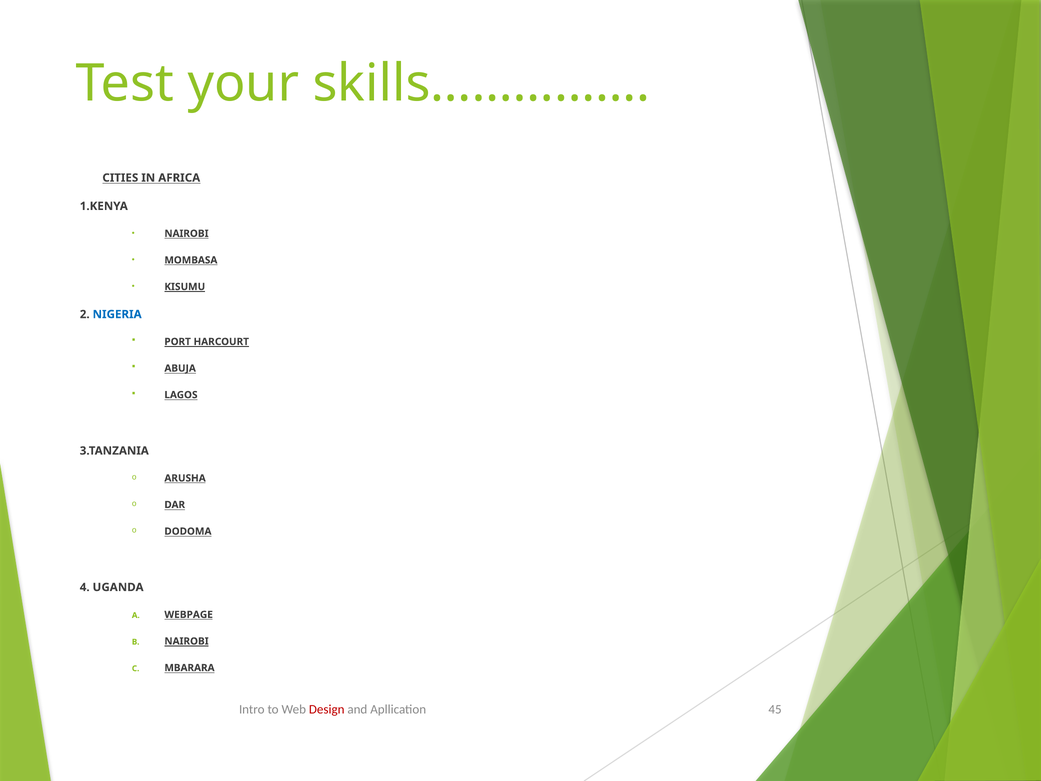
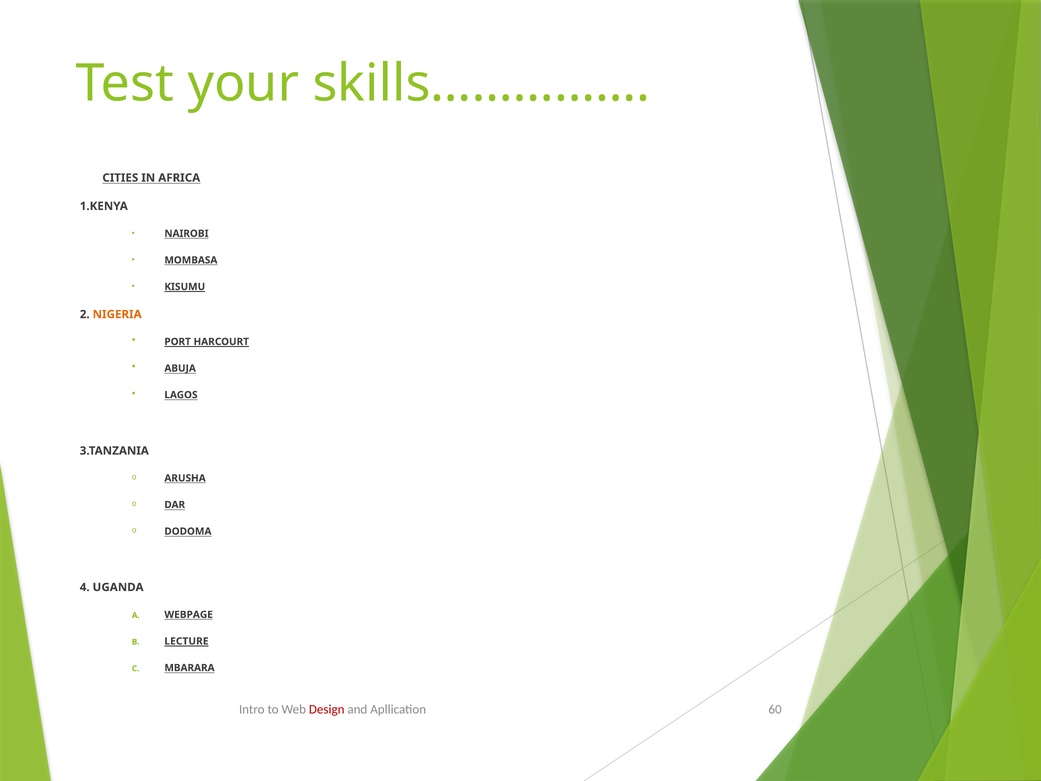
NIGERIA colour: blue -> orange (117, 314)
NAIROBI: NAIROBI -> LECTURE (186, 641)
45: 45 -> 60 (775, 709)
